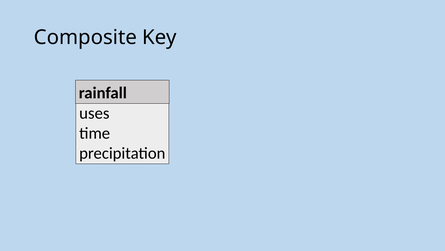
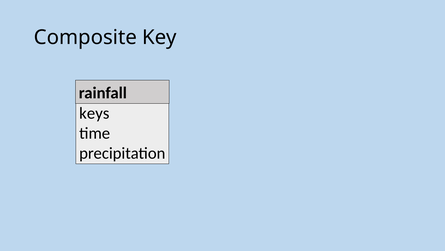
uses: uses -> keys (94, 113)
